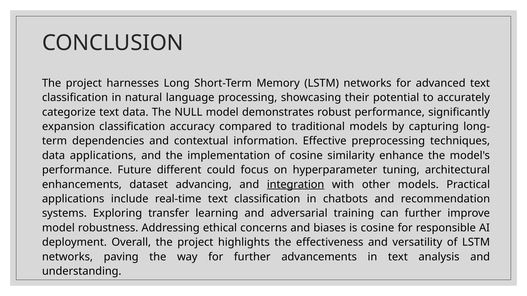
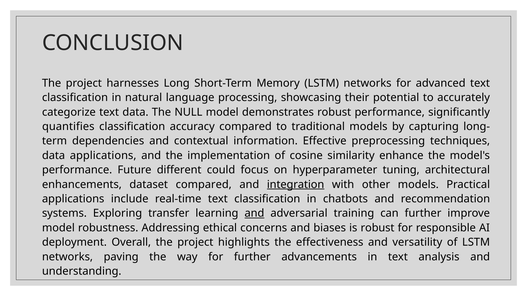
expansion: expansion -> quantifies (68, 127)
dataset advancing: advancing -> compared (204, 185)
and underline: none -> present (254, 214)
is cosine: cosine -> robust (378, 228)
